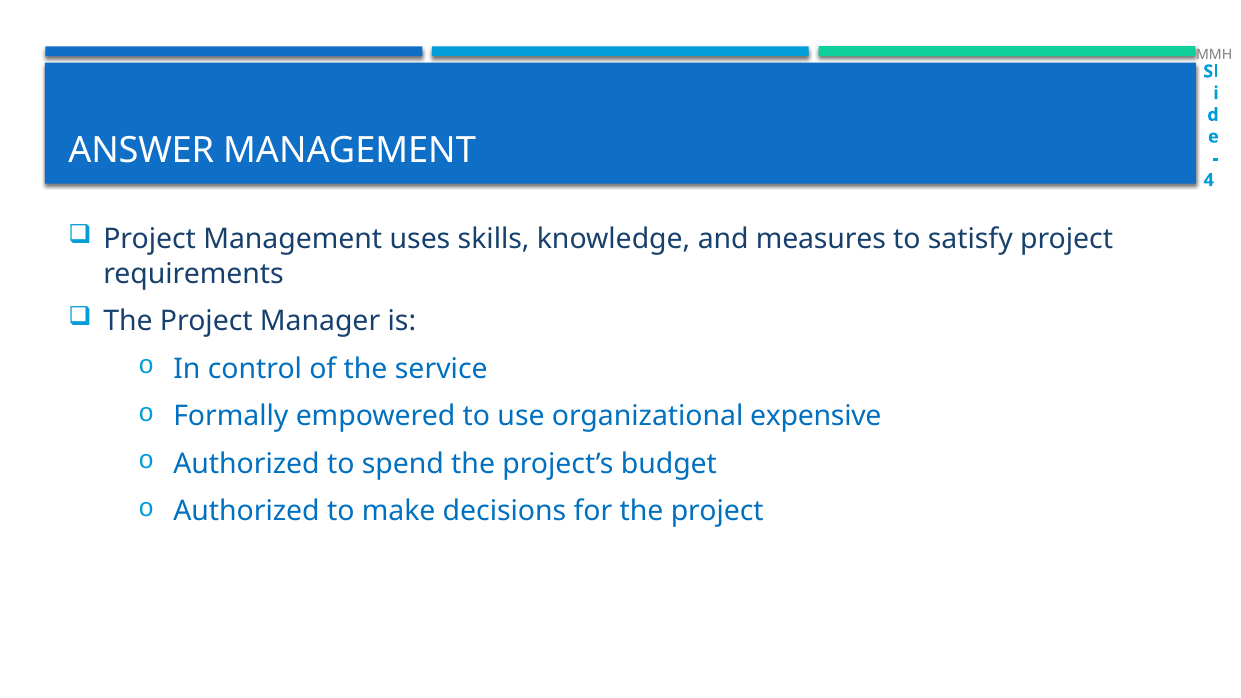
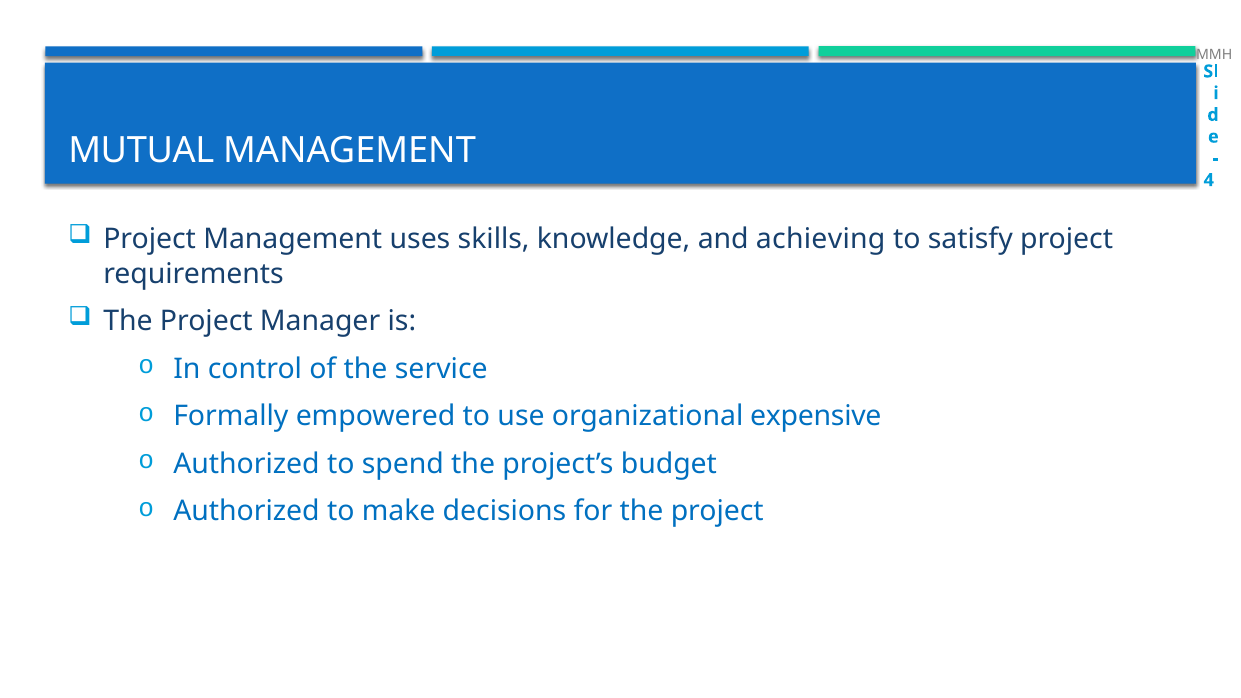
ANSWER: ANSWER -> MUTUAL (141, 151)
measures: measures -> achieving (821, 240)
